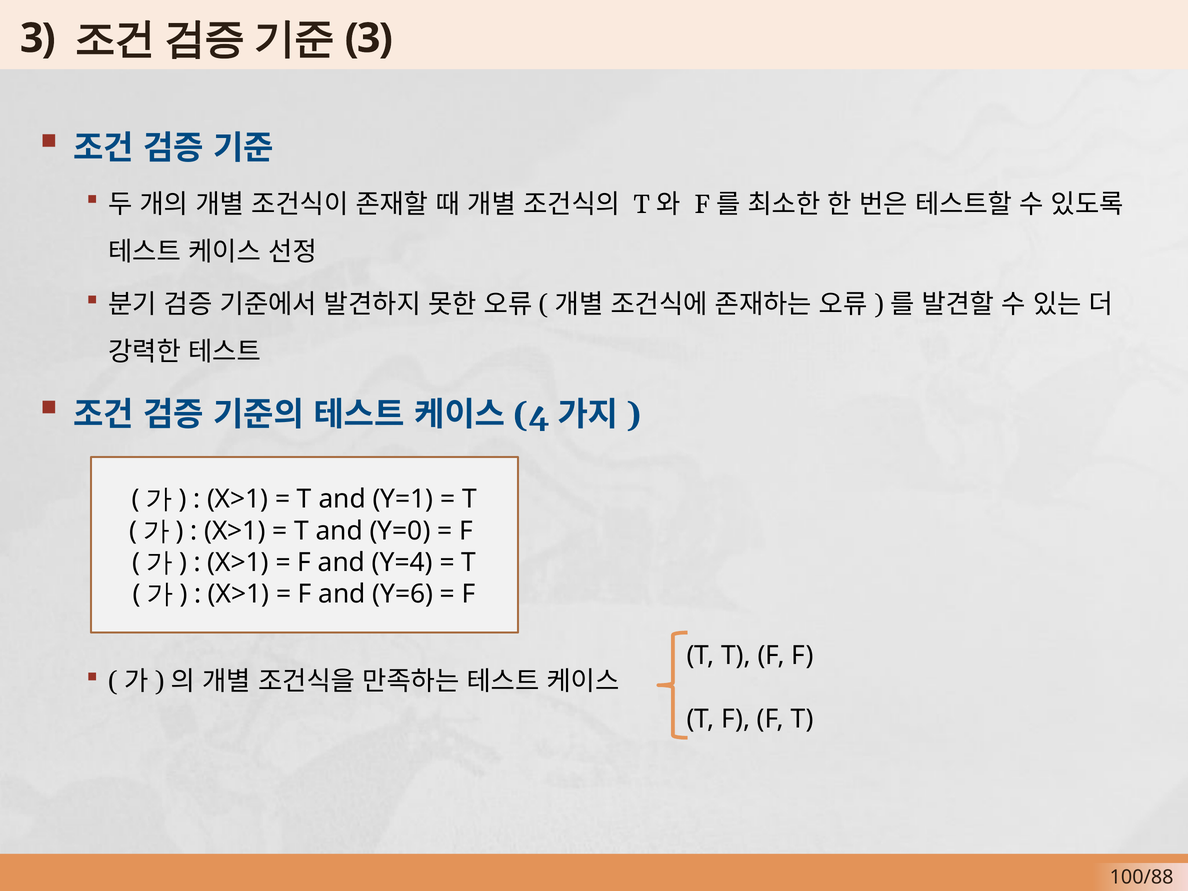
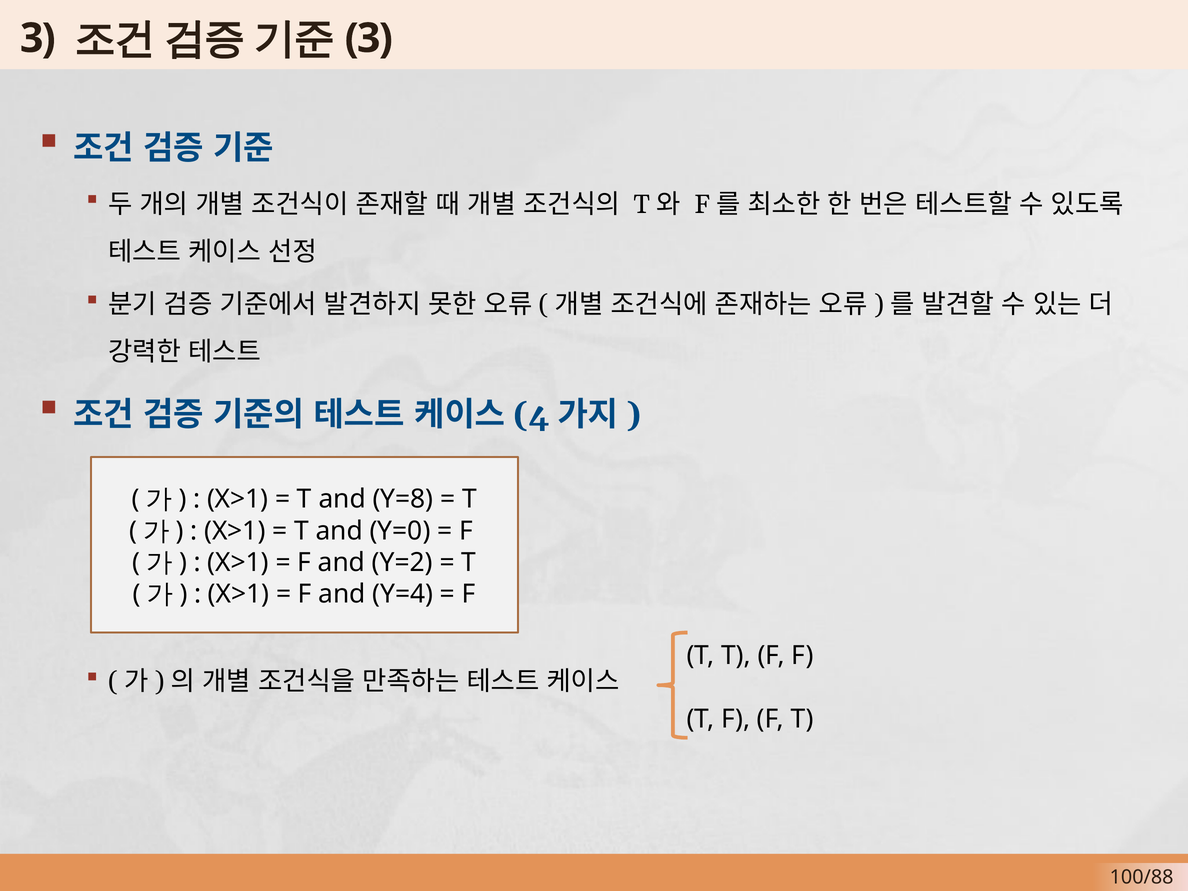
Y=1: Y=1 -> Y=8 (403, 499)
Y=4: Y=4 -> Y=2 (402, 563)
Y=6: Y=6 -> Y=4 (403, 594)
